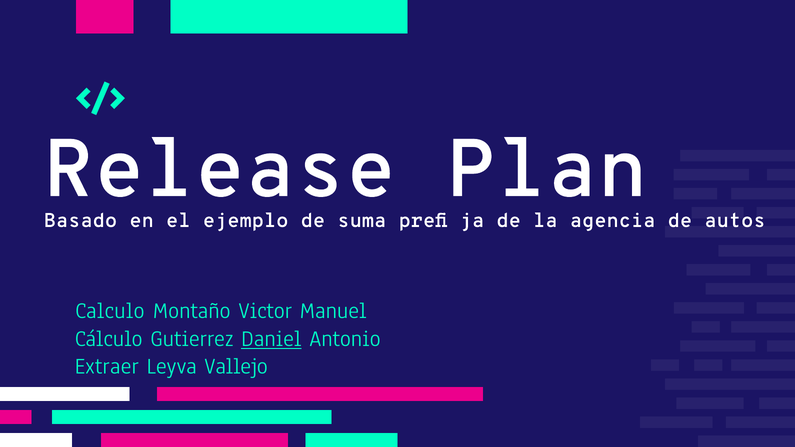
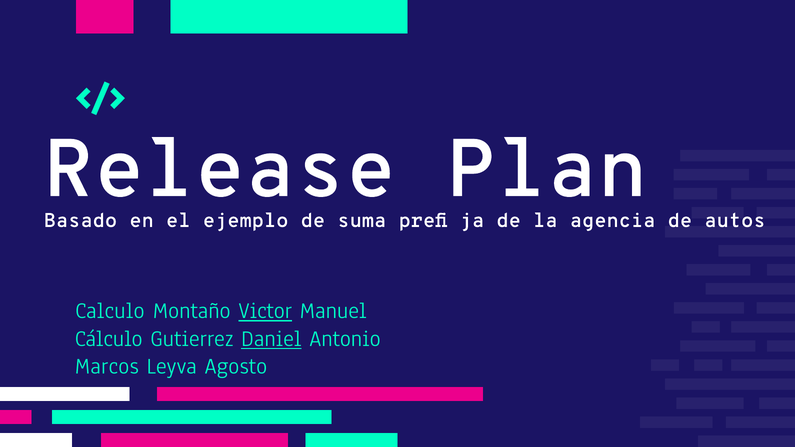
Victor underline: none -> present (265, 311)
Extraer: Extraer -> Marcos (107, 366)
Vallejo: Vallejo -> Agosto (236, 366)
